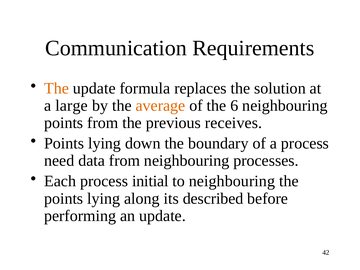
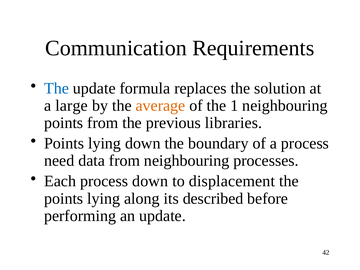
The colour: orange -> blue (57, 88)
6: 6 -> 1 (234, 106)
receives: receives -> libraries (234, 123)
process initial: initial -> down (150, 181)
to neighbouring: neighbouring -> displacement (232, 181)
